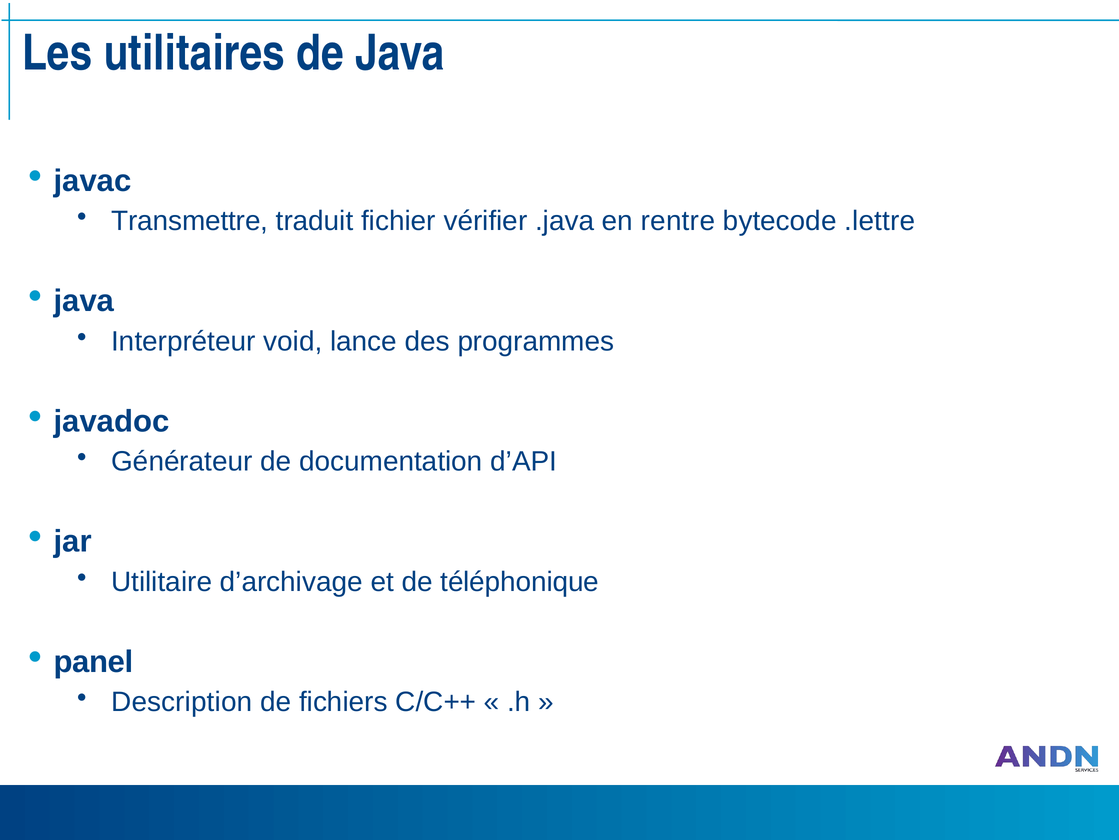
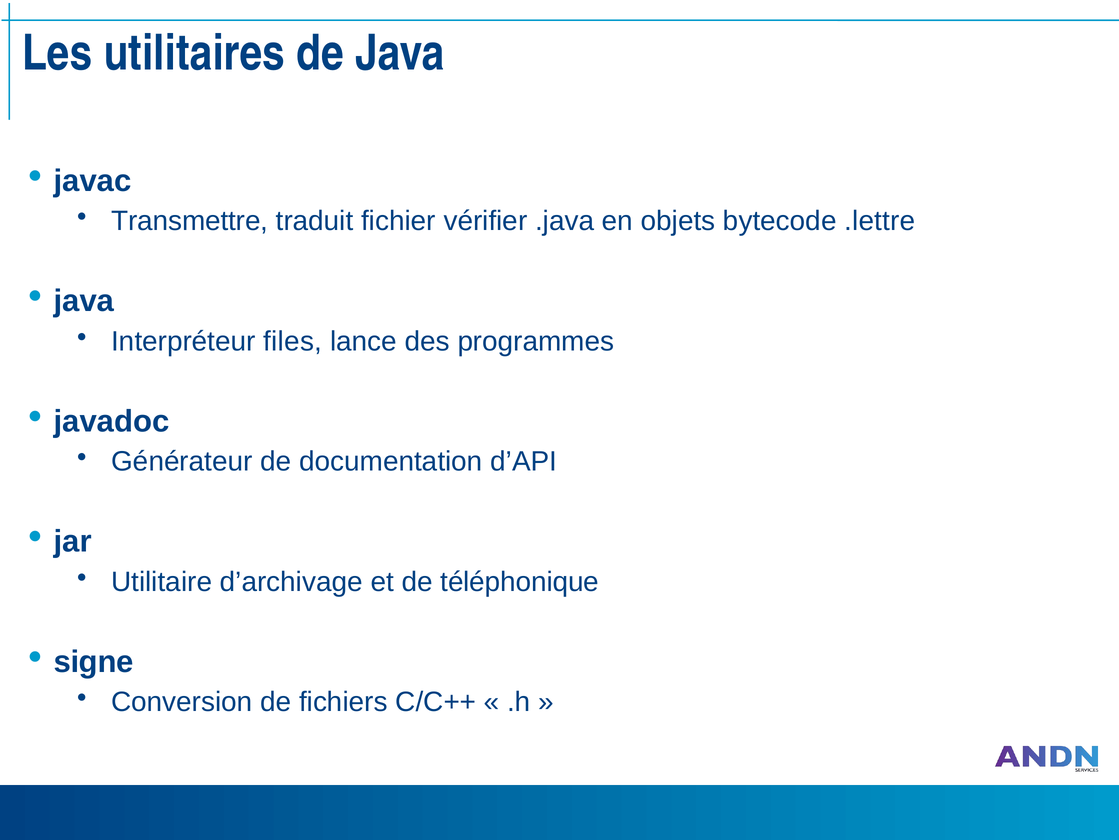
rentre: rentre -> objets (678, 221)
void: void -> files (293, 341)
panel: panel -> signe (94, 661)
Description: Description -> Conversion (182, 702)
